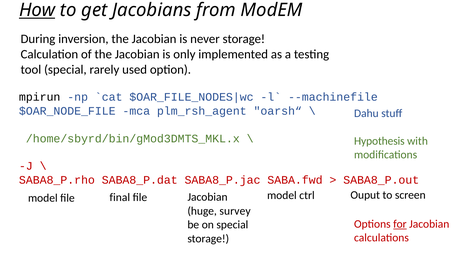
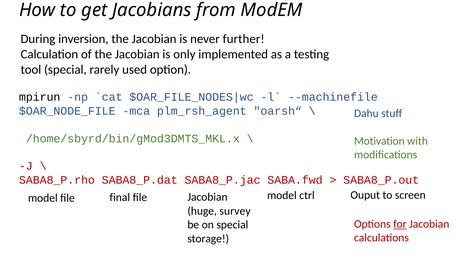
How underline: present -> none (37, 10)
never storage: storage -> further (244, 39)
Hypothesis: Hypothesis -> Motivation (379, 141)
